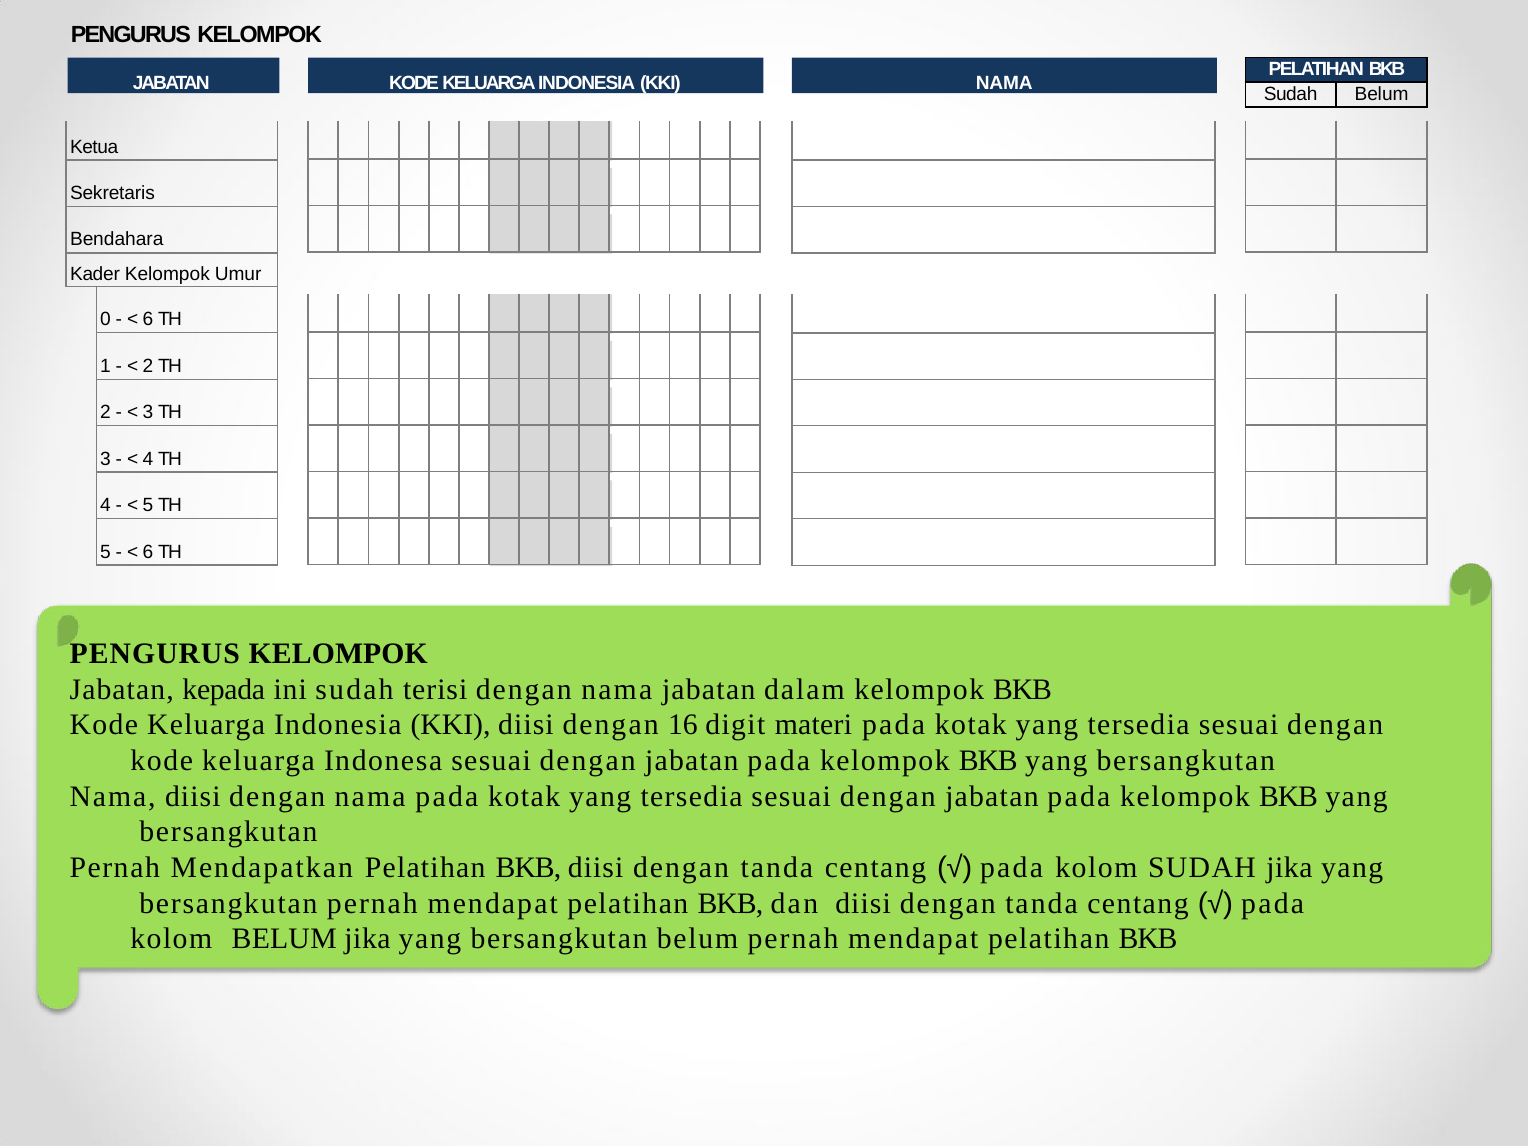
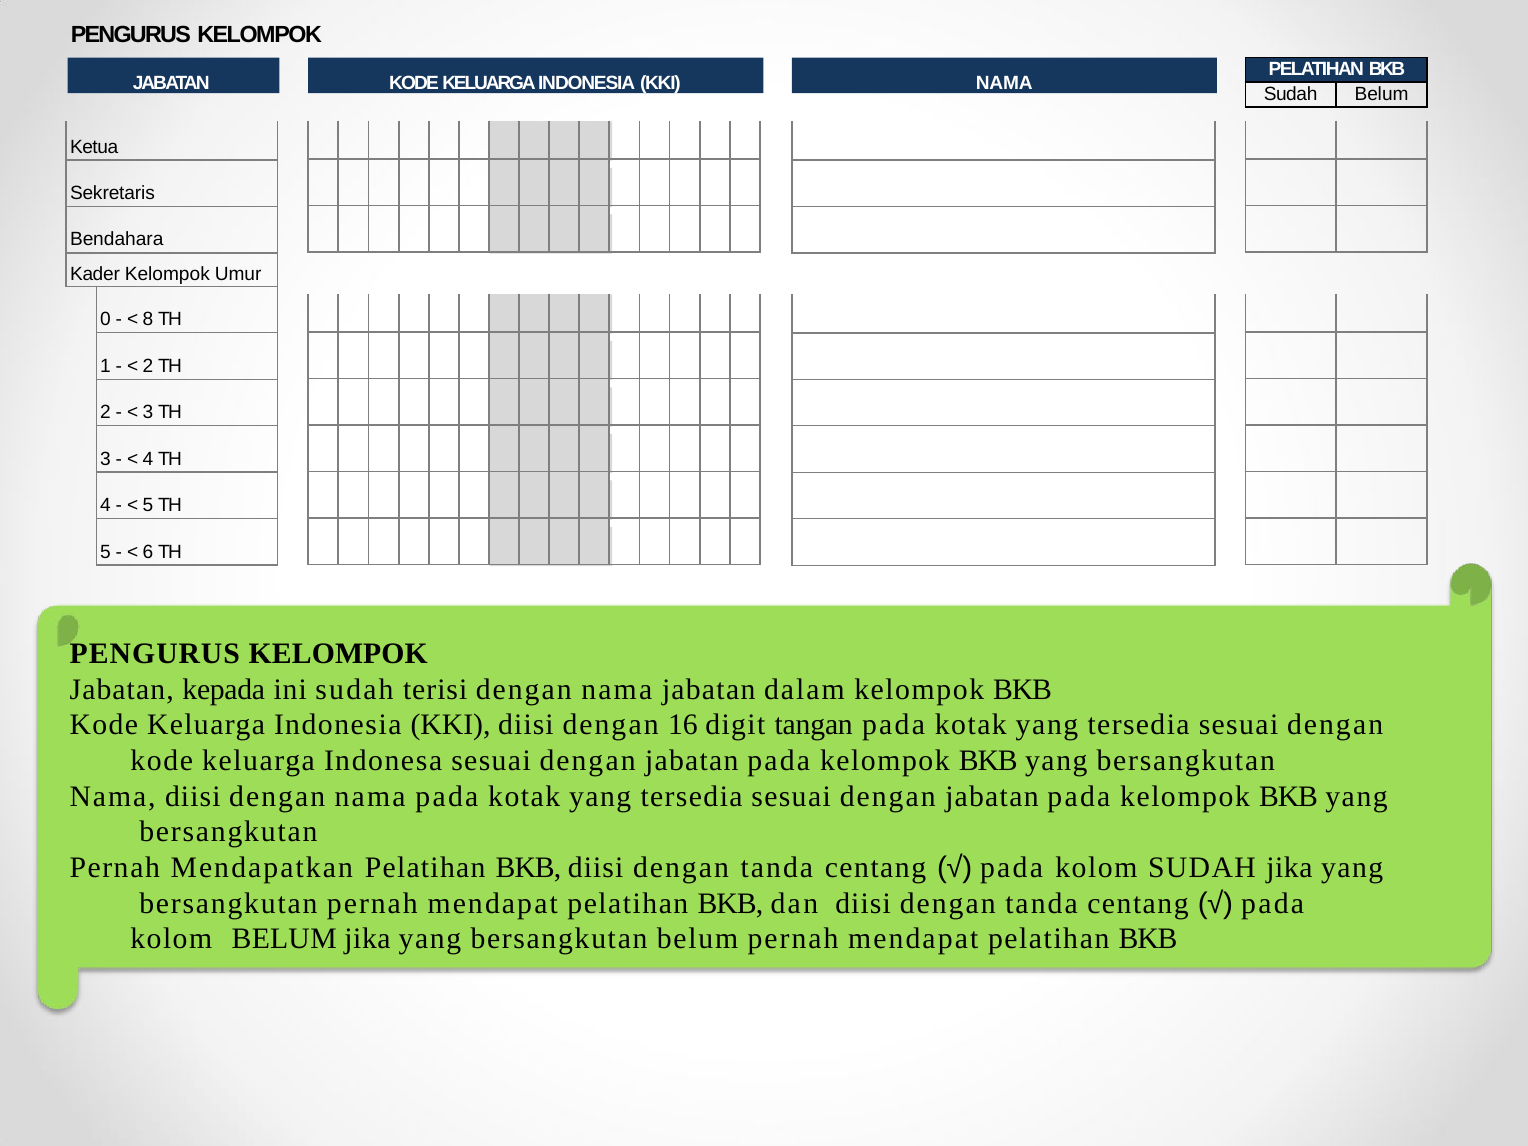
6: 6 -> 8 (148, 319)
materi: materi -> tangan (814, 725)
